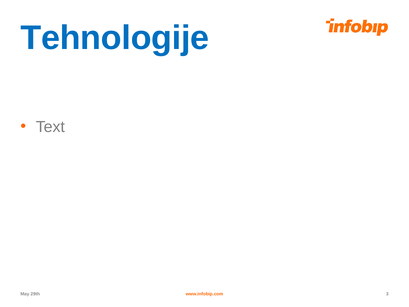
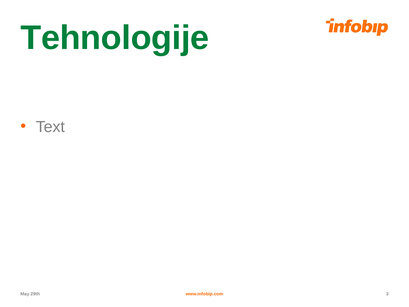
Tehnologije colour: blue -> green (115, 38)
